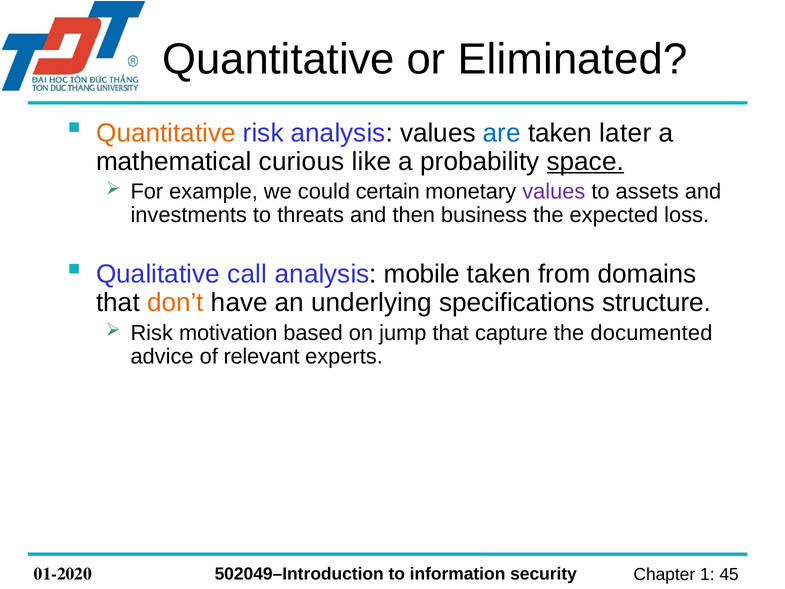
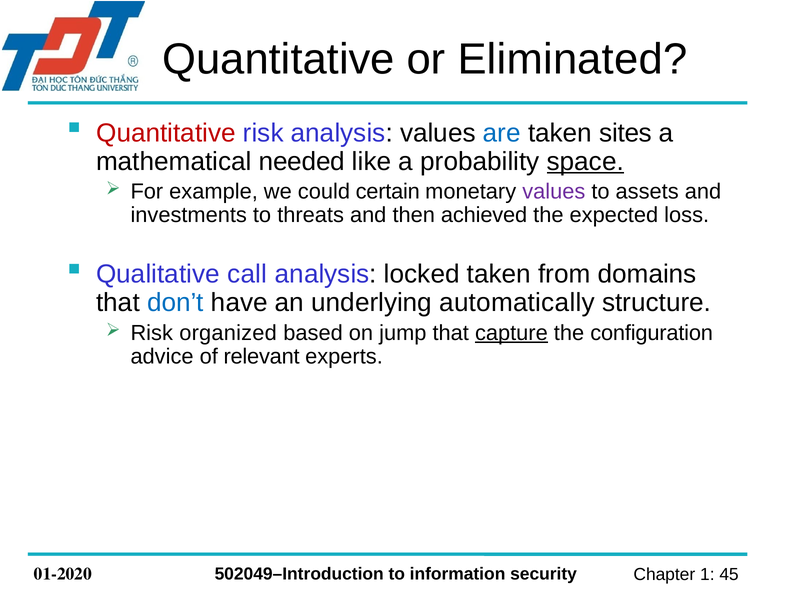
Quantitative colour: orange -> red (166, 133)
later: later -> sites (626, 133)
curious: curious -> needed (302, 161)
business: business -> achieved (484, 215)
mobile: mobile -> locked (422, 274)
don’t colour: orange -> blue (175, 302)
specifications: specifications -> automatically (517, 302)
motivation: motivation -> organized (228, 333)
capture underline: none -> present (511, 333)
documented: documented -> configuration (652, 333)
